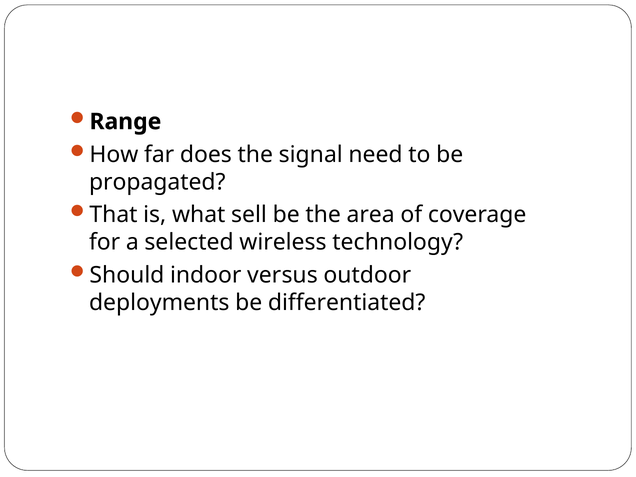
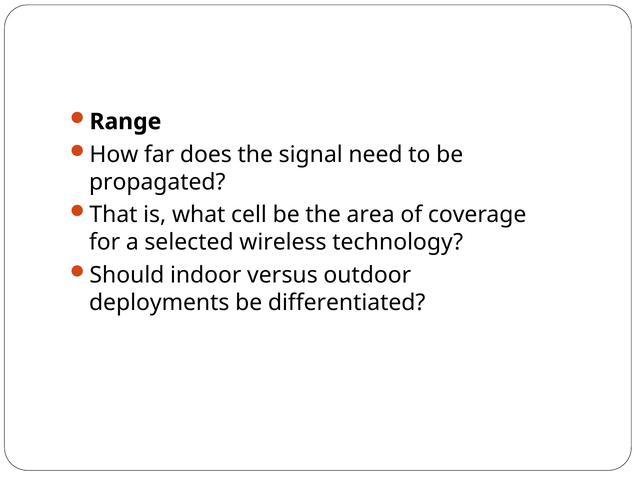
sell: sell -> cell (249, 215)
